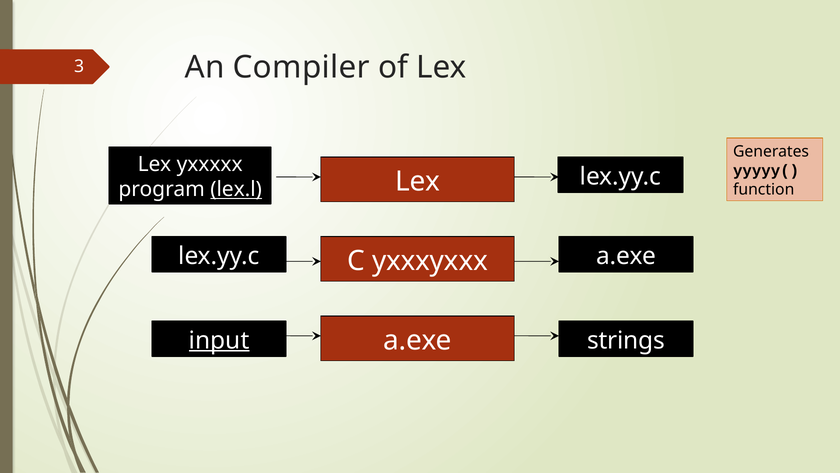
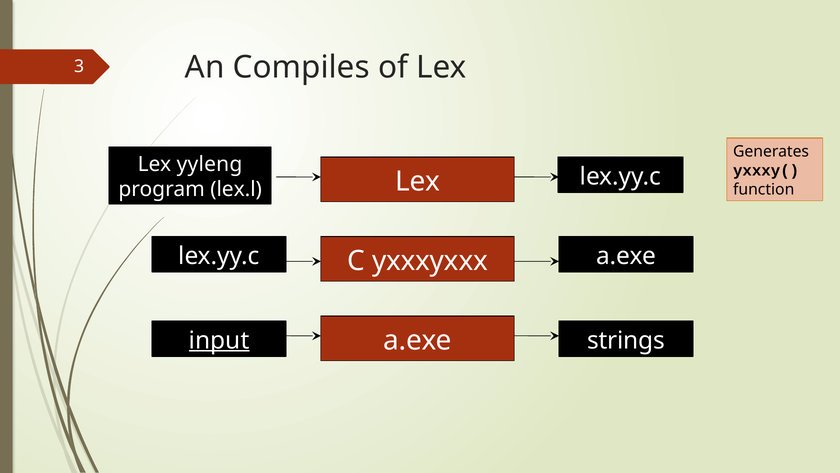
Compiler: Compiler -> Compiles (301, 67)
yxxxxx: yxxxxx -> yyleng (209, 164)
yyyyy(: yyyyy( -> yxxxy( (766, 170)
lex.l underline: present -> none (236, 189)
